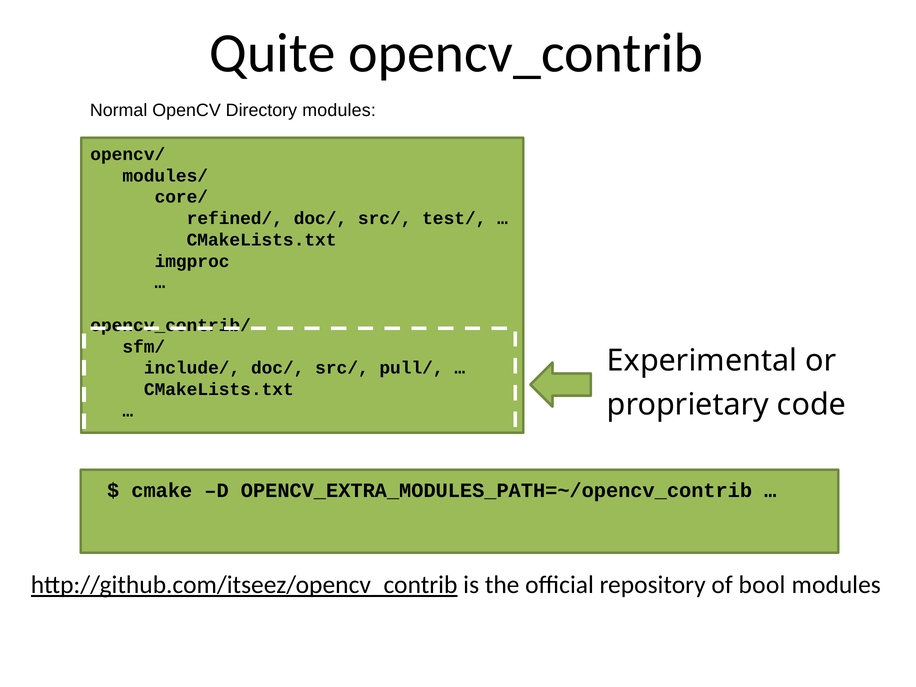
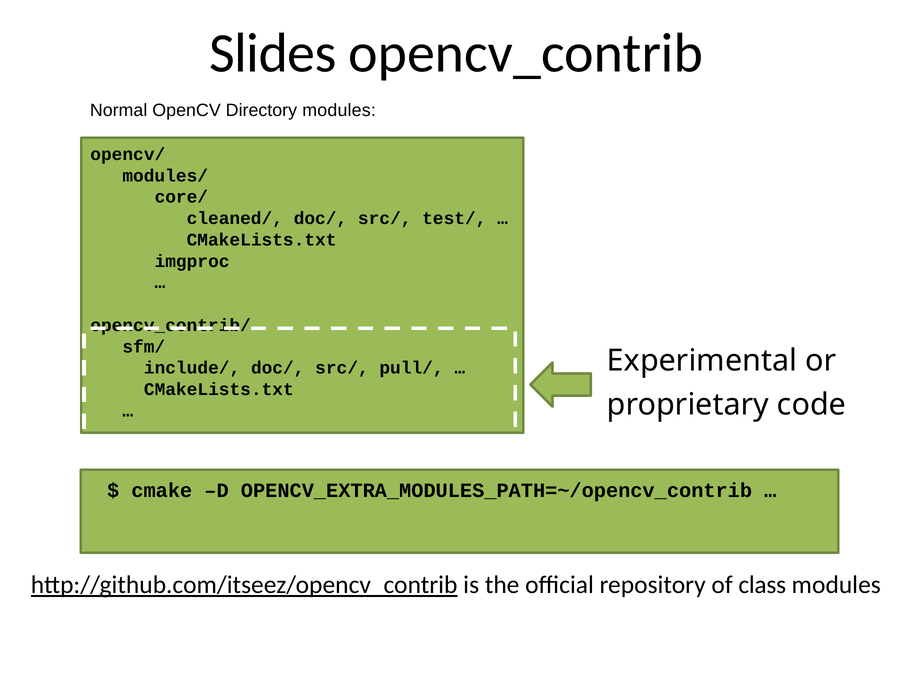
Quite: Quite -> Slides (273, 53)
refined/: refined/ -> cleaned/ (235, 218)
bool: bool -> class (762, 585)
